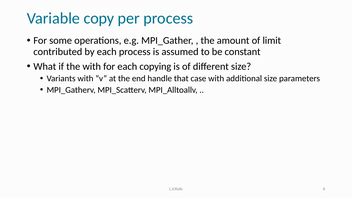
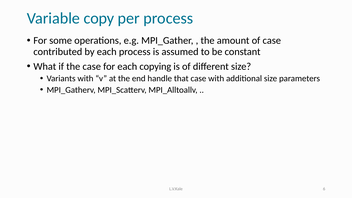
of limit: limit -> case (272, 41)
the with: with -> case (92, 66)
